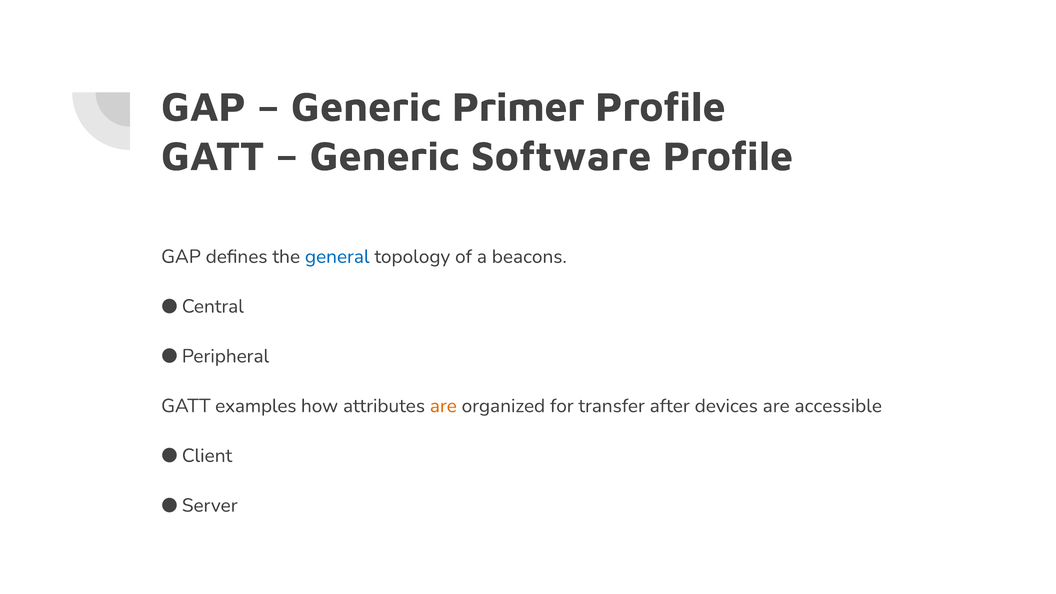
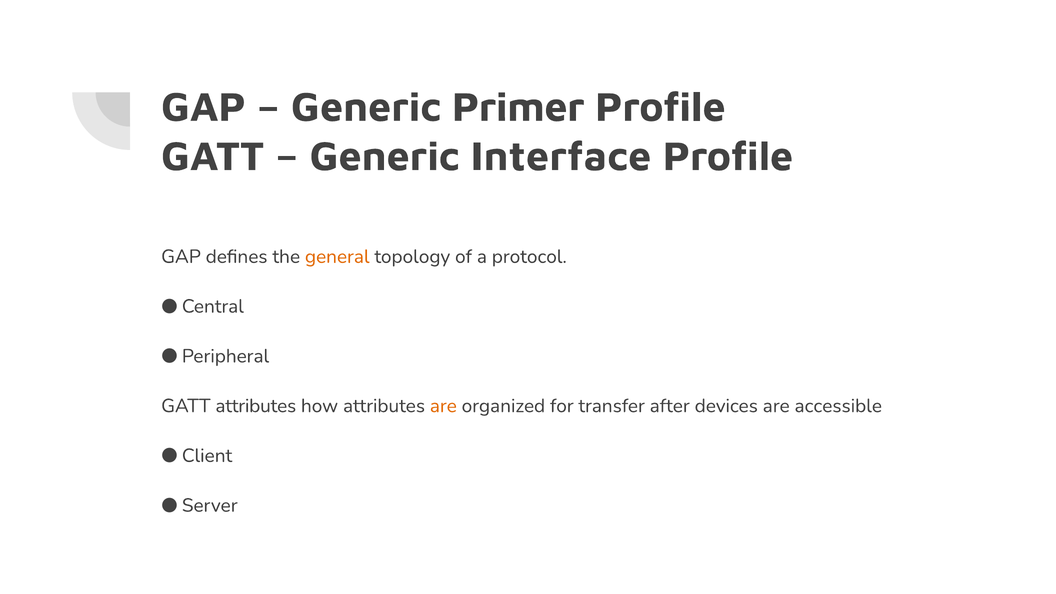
Software: Software -> Interface (561, 157)
general colour: blue -> orange (337, 257)
beacons: beacons -> protocol (529, 257)
GATT examples: examples -> attributes (256, 406)
